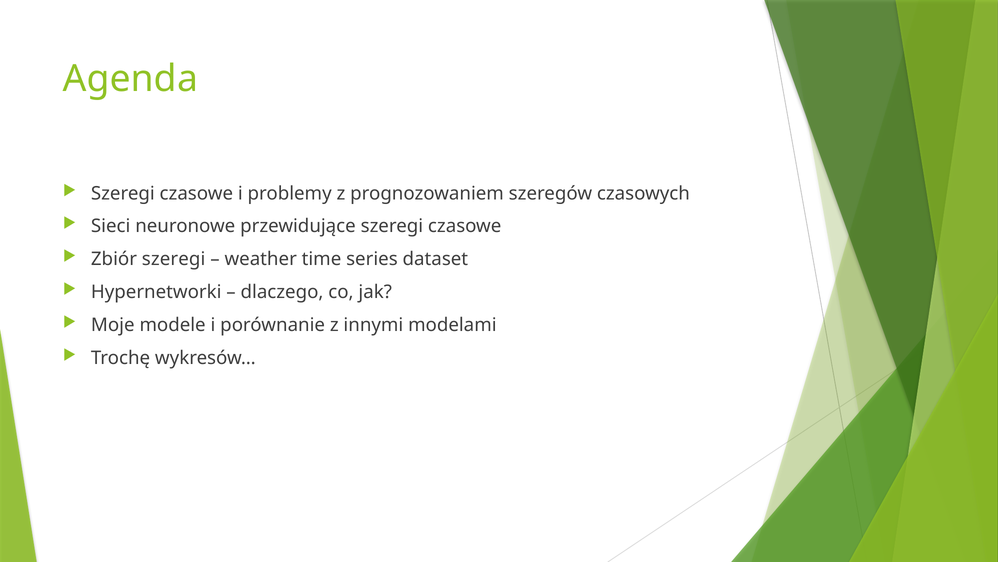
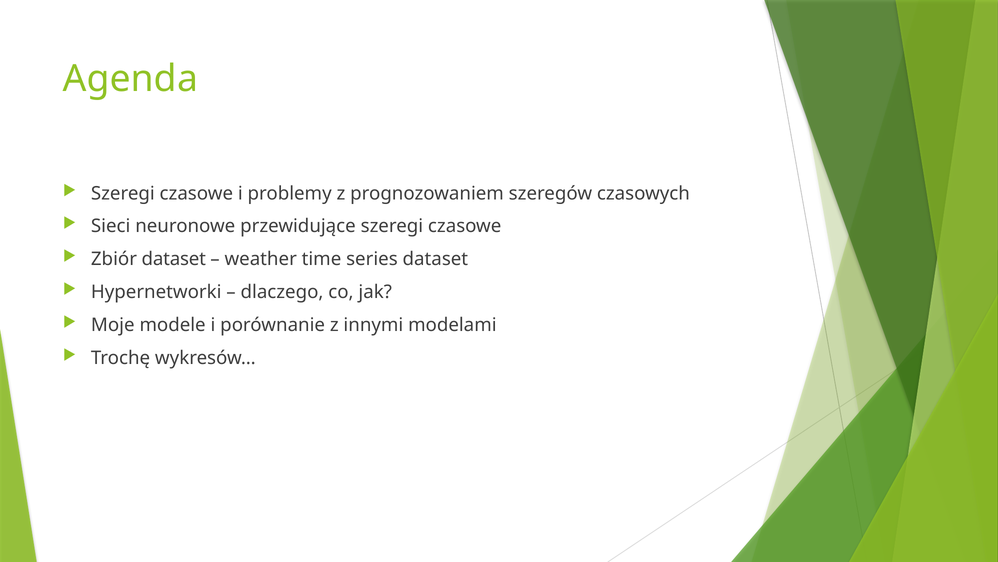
Zbiór szeregi: szeregi -> dataset (174, 259)
